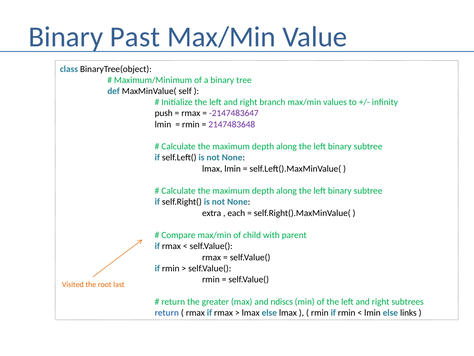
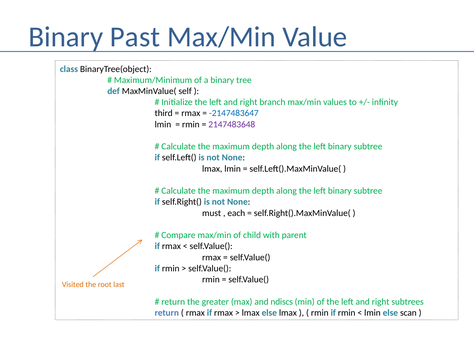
push: push -> third (164, 113)
-2147483647 colour: purple -> blue (234, 113)
extra: extra -> must (212, 213)
links: links -> scan (408, 312)
